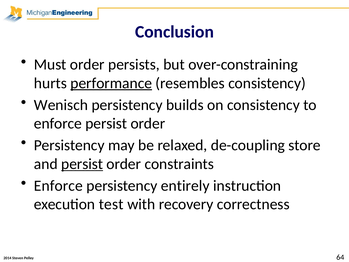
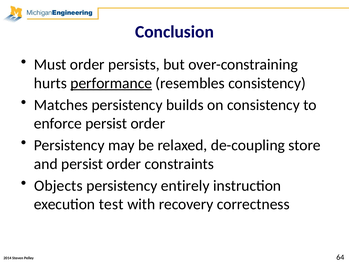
Wenisch: Wenisch -> Matches (61, 105)
persist underline: present -> none (82, 164)
Enforce: Enforce -> Objects (58, 185)
